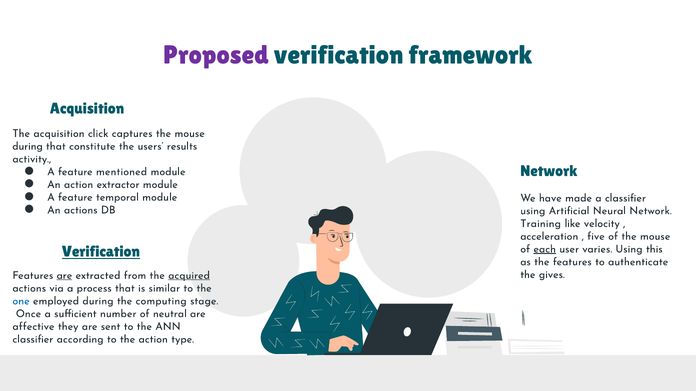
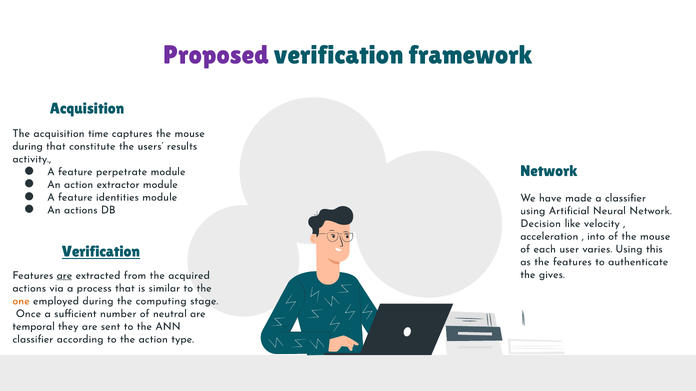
click: click -> time (98, 134)
mentioned: mentioned -> perpetrate (122, 172)
temporal: temporal -> identities (117, 197)
Training: Training -> Decision (541, 224)
five: five -> into (596, 237)
each underline: present -> none (545, 249)
acquired underline: present -> none (189, 276)
one colour: blue -> orange (21, 301)
affective: affective -> temporal (34, 327)
